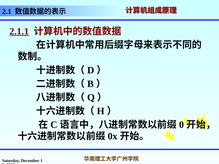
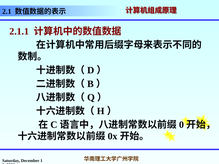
2.1.1 underline: present -> none (19, 31)
